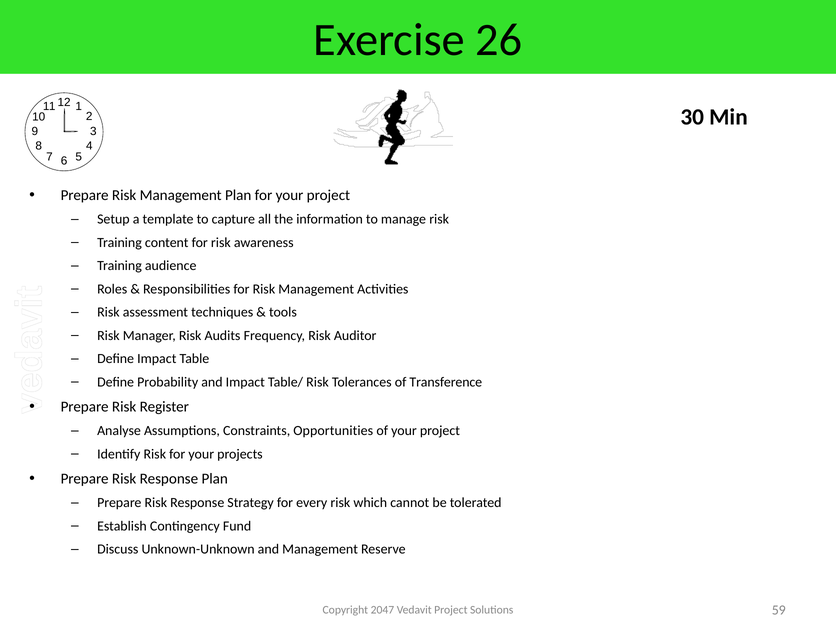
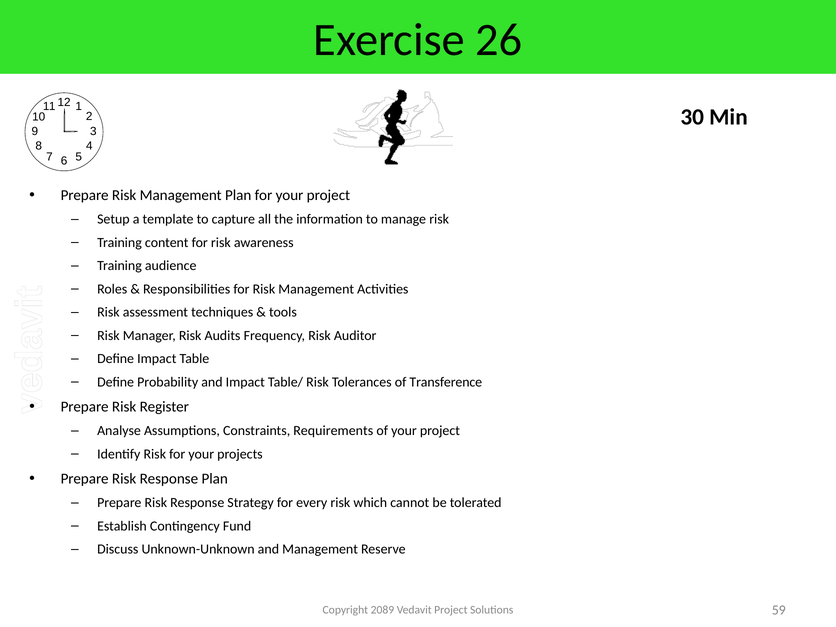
Opportunities: Opportunities -> Requirements (333, 431)
2047: 2047 -> 2089 (382, 610)
